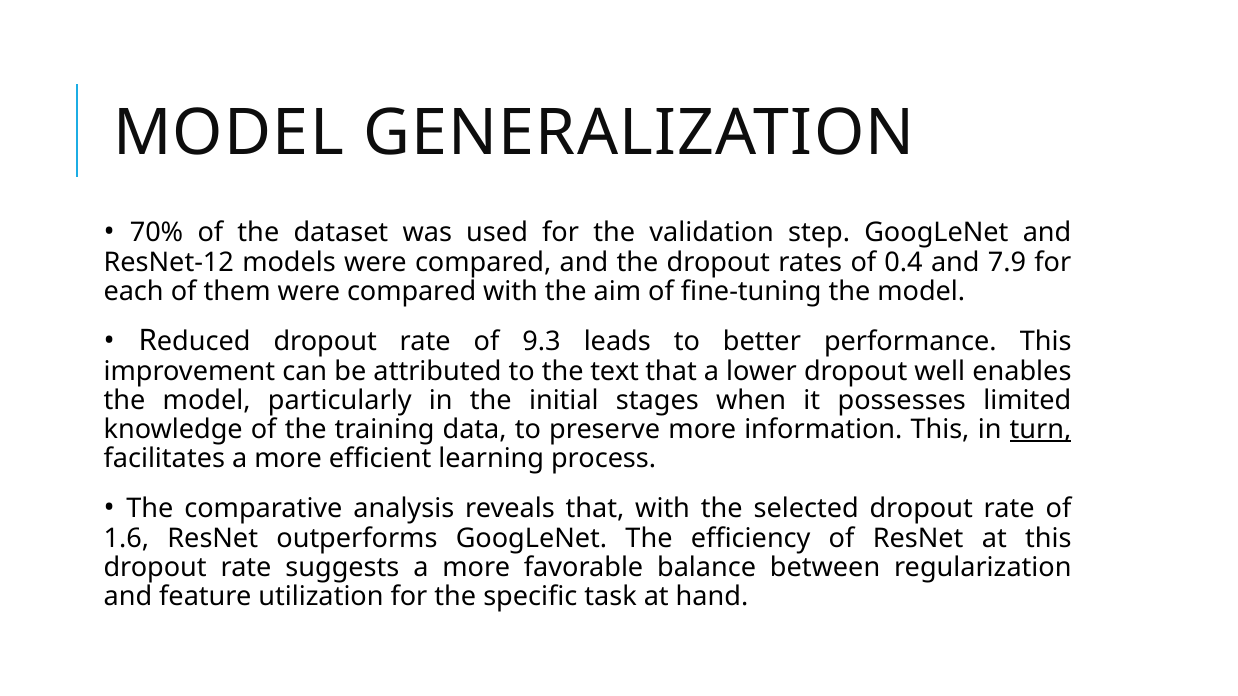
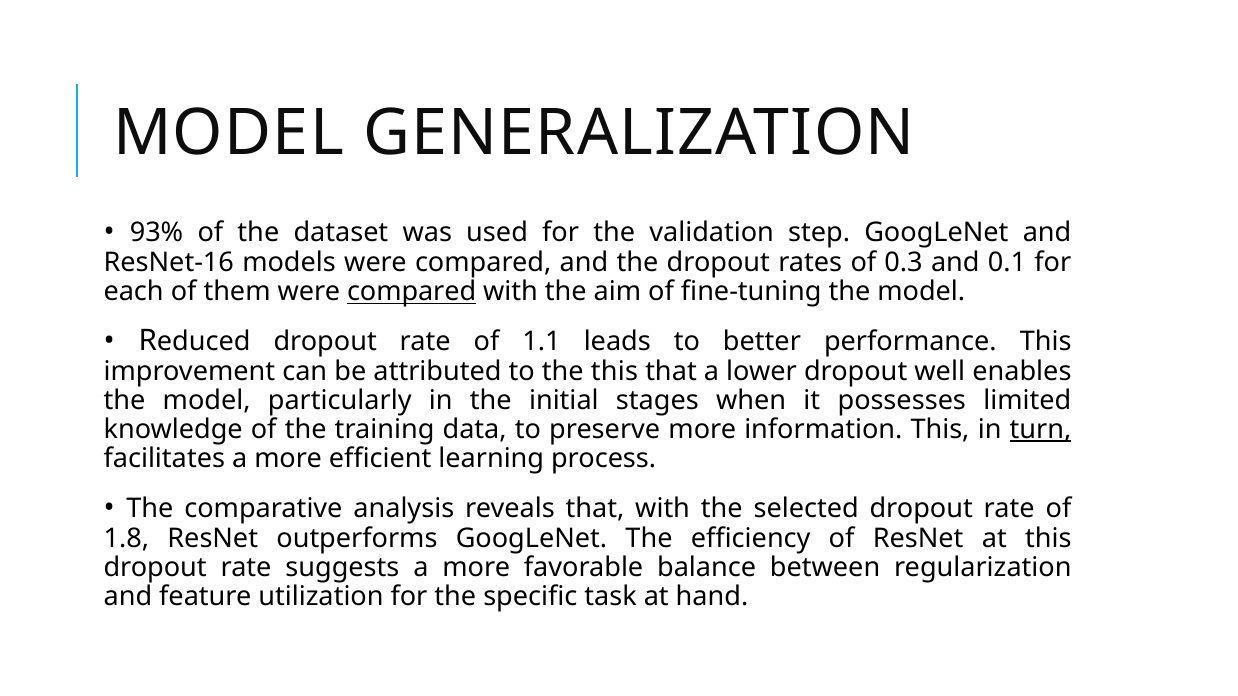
70%: 70% -> 93% (157, 233)
ResNet-12: ResNet-12 -> ResNet-16 (169, 263)
0.4: 0.4 -> 0.3 (904, 263)
7.9: 7.9 -> 0.1 (1007, 263)
compared underline: none -> present (412, 292)
9.3: 9.3 -> 1.1 (542, 342)
the text: text -> this (614, 371)
1.6: 1.6 -> 1.8 (126, 538)
